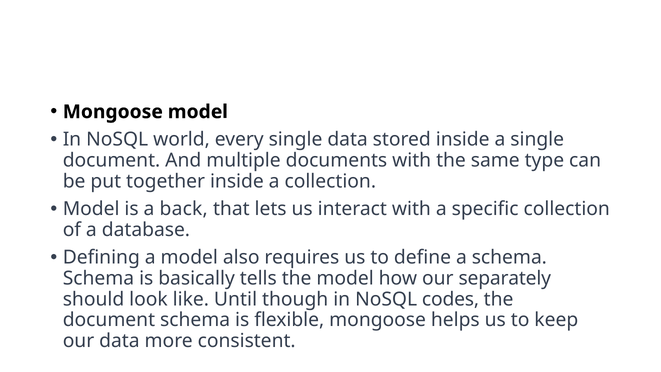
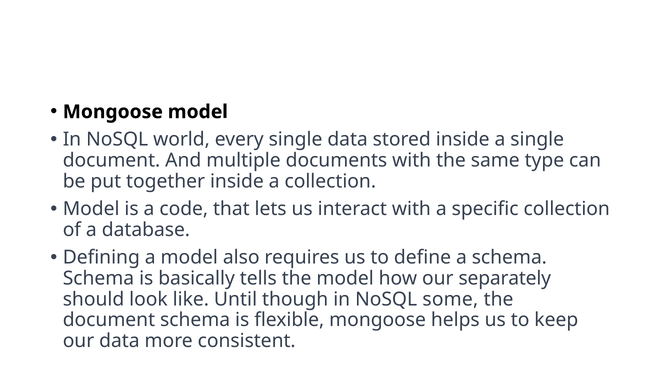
back: back -> code (184, 209)
codes: codes -> some (450, 299)
